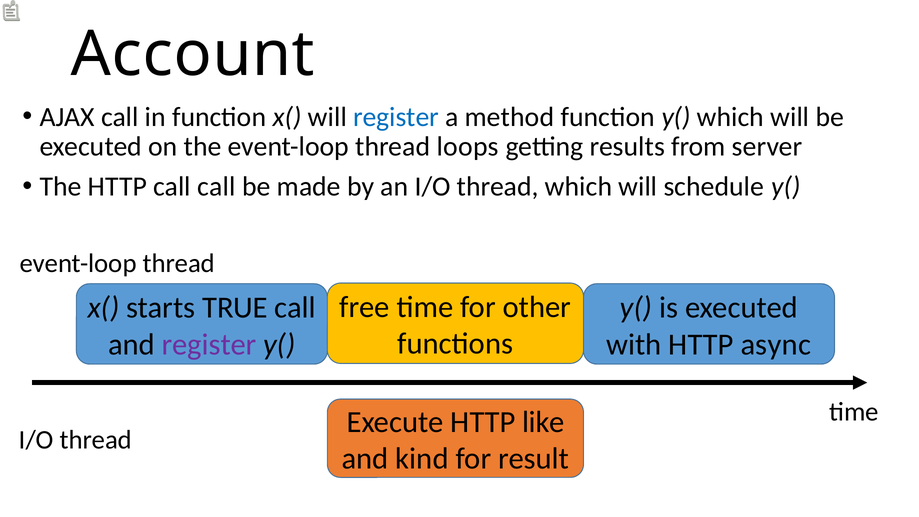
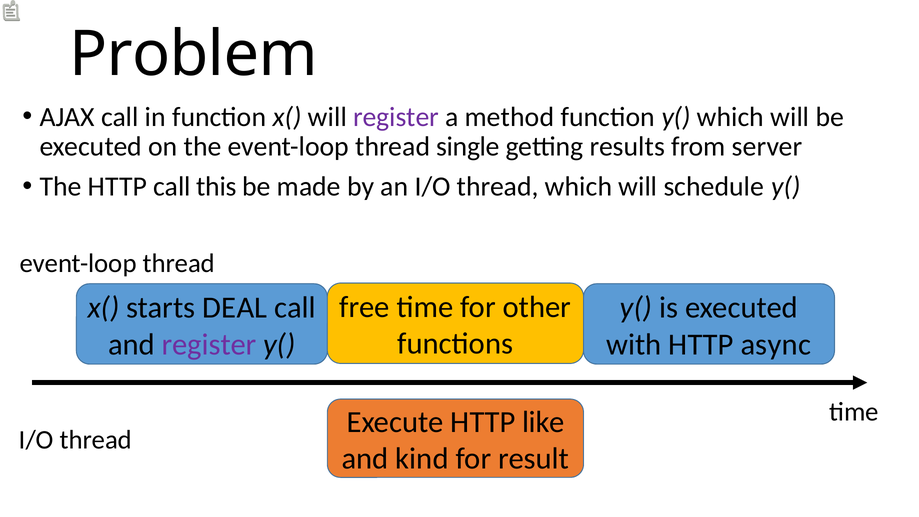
Account: Account -> Problem (193, 54)
register colour: blue -> purple (396, 117)
loops: loops -> single (468, 147)
call call: call -> this (217, 186)
TRUE: TRUE -> DEAL (235, 308)
